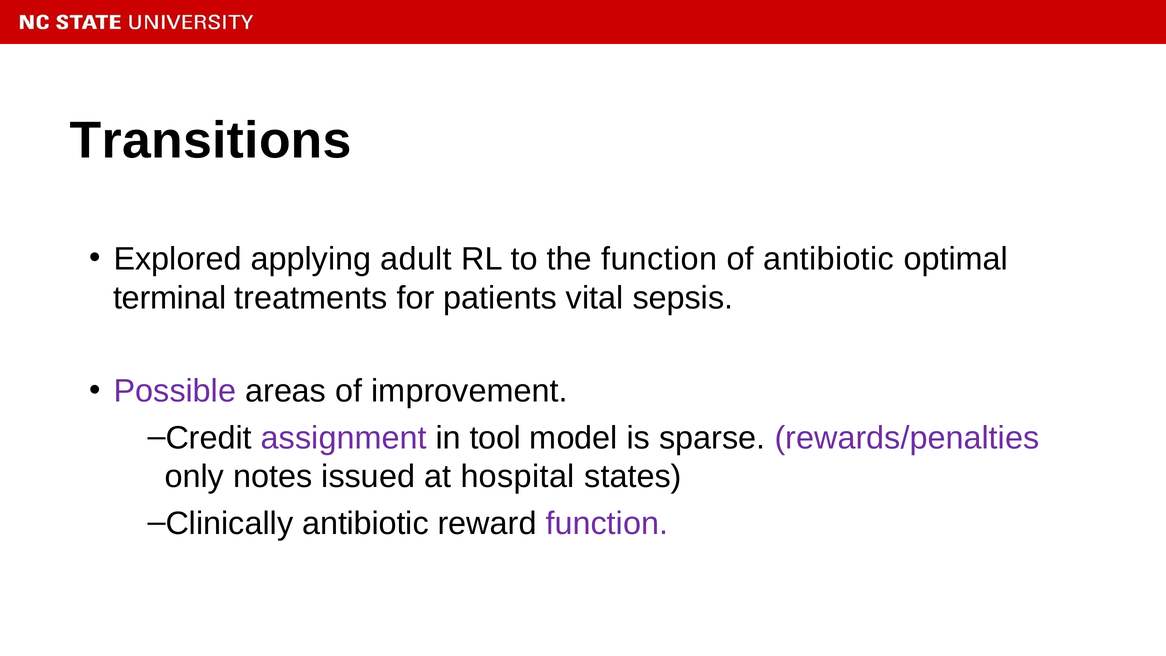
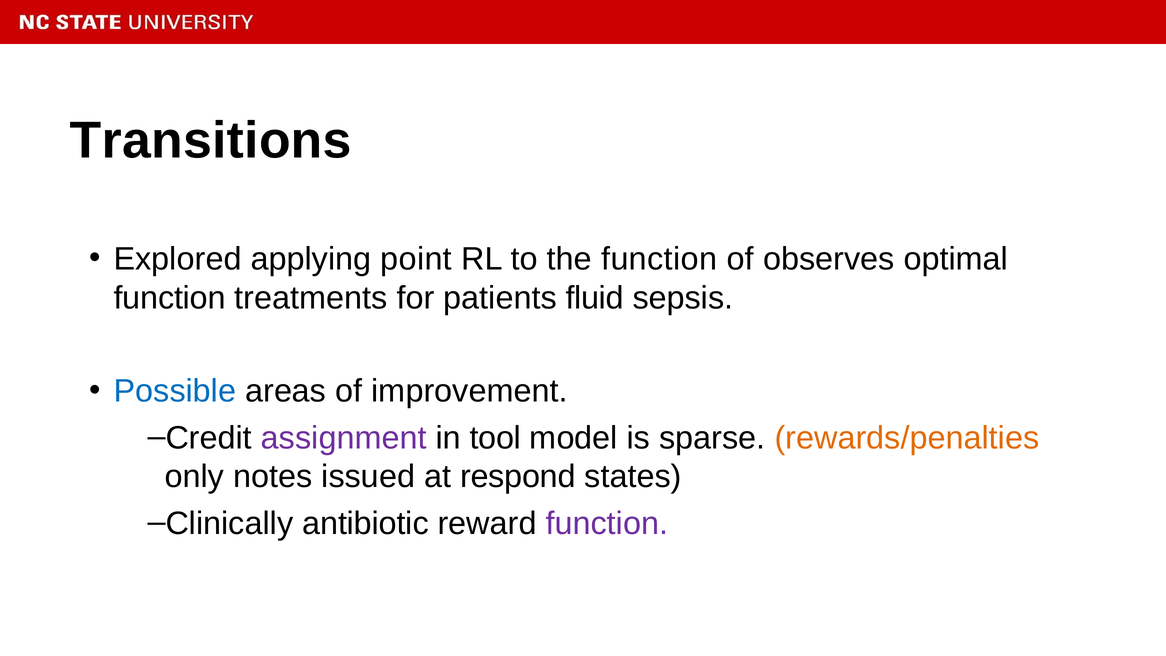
adult: adult -> point (416, 259)
of antibiotic: antibiotic -> observes (829, 259)
terminal: terminal -> function (170, 298)
vital: vital -> fluid (595, 298)
Possible colour: purple -> blue (175, 391)
rewards/penalties colour: purple -> orange (907, 438)
hospital: hospital -> respond (518, 477)
